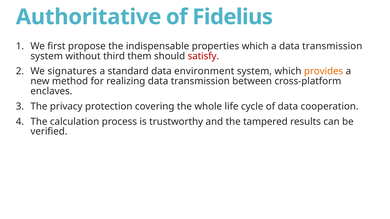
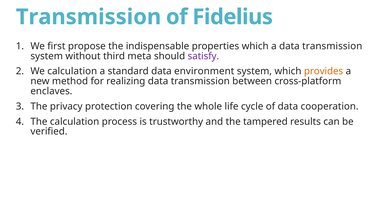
Authoritative: Authoritative -> Transmission (89, 17)
them: them -> meta (139, 56)
satisfy colour: red -> purple (203, 56)
We signatures: signatures -> calculation (72, 71)
